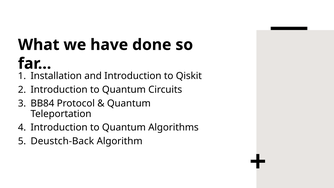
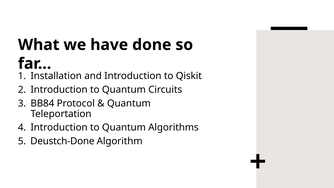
Deustch-Back: Deustch-Back -> Deustch-Done (62, 141)
